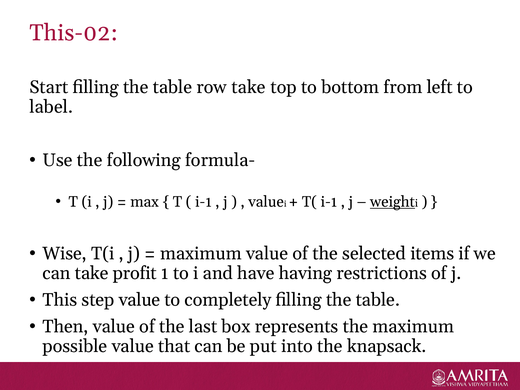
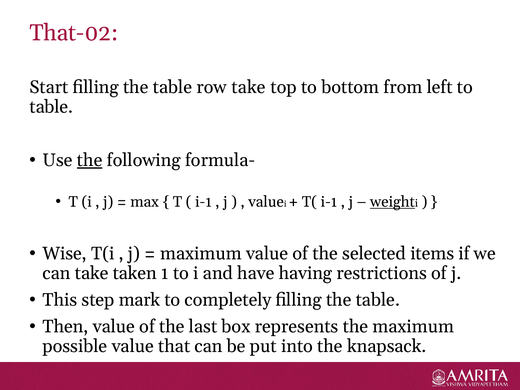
This-02: This-02 -> That-02 (74, 33)
label: label -> table (51, 107)
the underline: none -> present (90, 160)
profit: profit -> taken (135, 273)
step value: value -> mark (140, 300)
